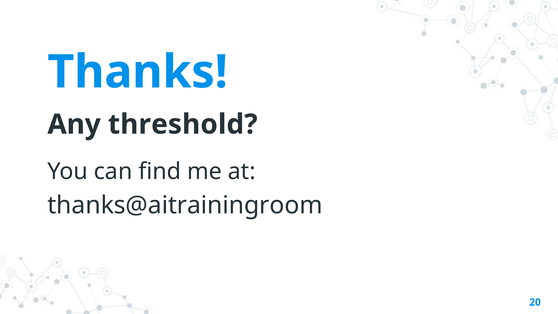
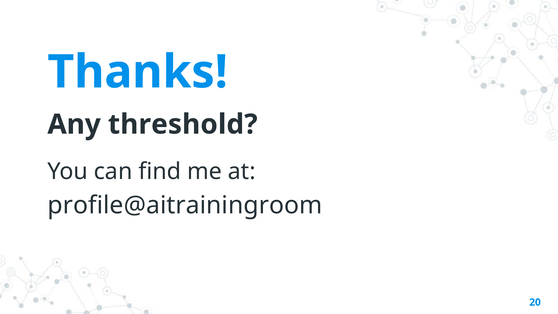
thanks@aitrainingroom: thanks@aitrainingroom -> profile@aitrainingroom (185, 205)
